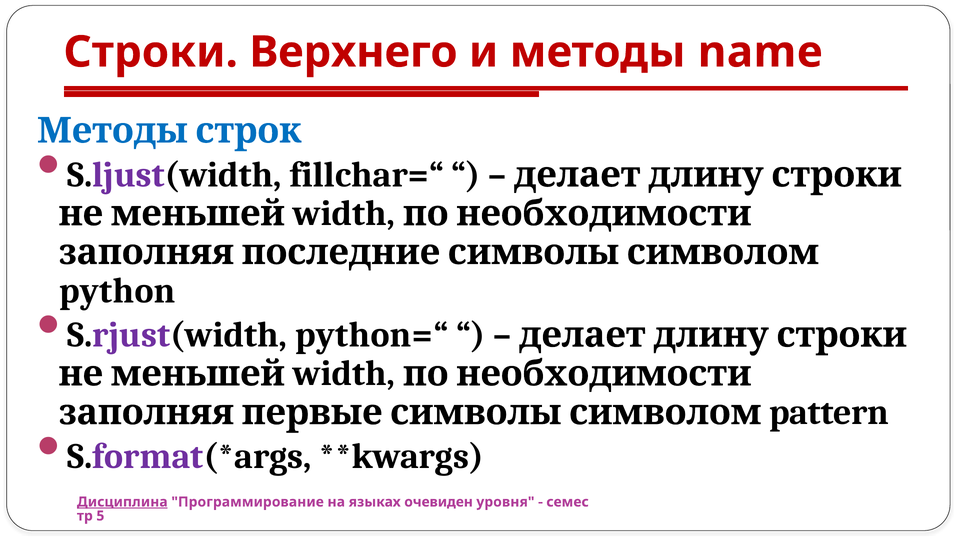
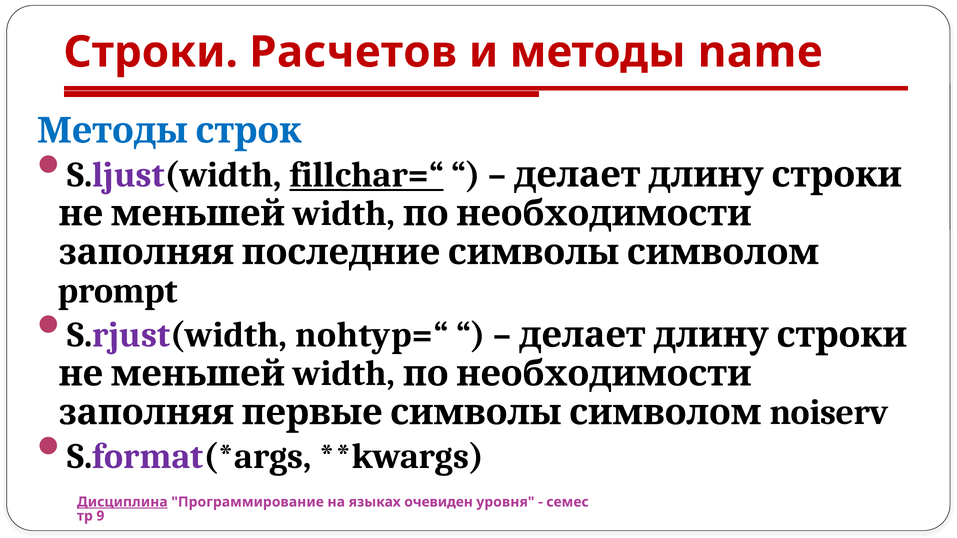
Верхнего: Верхнего -> Расчетов (353, 52)
fillchar=“ underline: none -> present (367, 175)
python: python -> prompt (118, 291)
python=“: python=“ -> nohtyp=“ (372, 335)
pattern: pattern -> noiserv (829, 413)
5: 5 -> 9 (100, 516)
